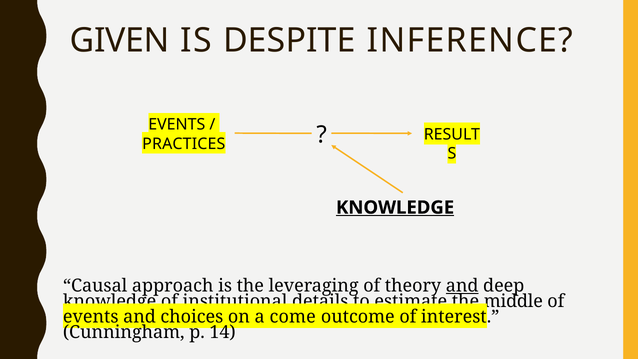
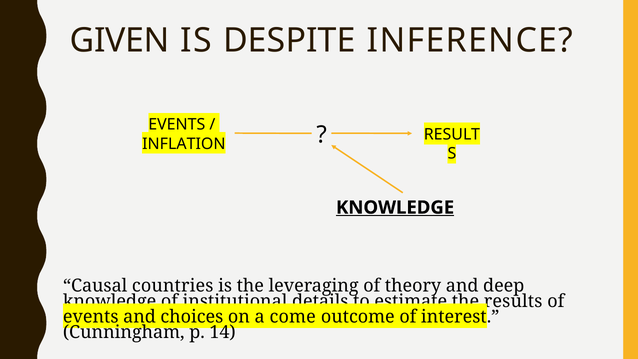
PRACTICES: PRACTICES -> INFLATION (184, 144)
approach: approach -> countries (173, 286)
and underline: present -> none (462, 286)
middle: middle -> results (513, 301)
